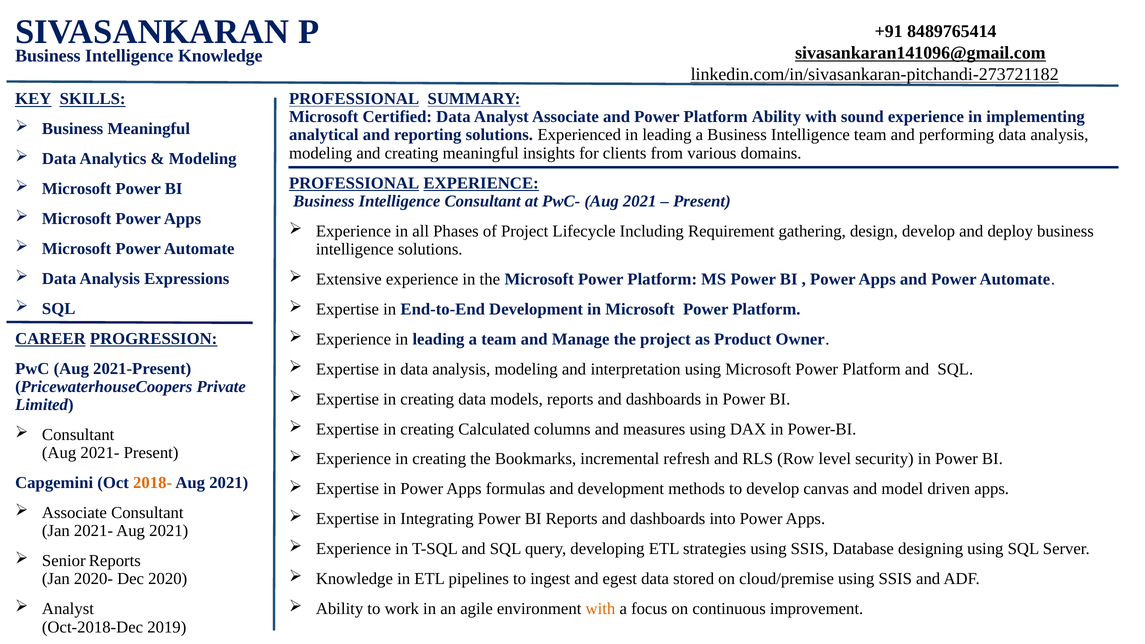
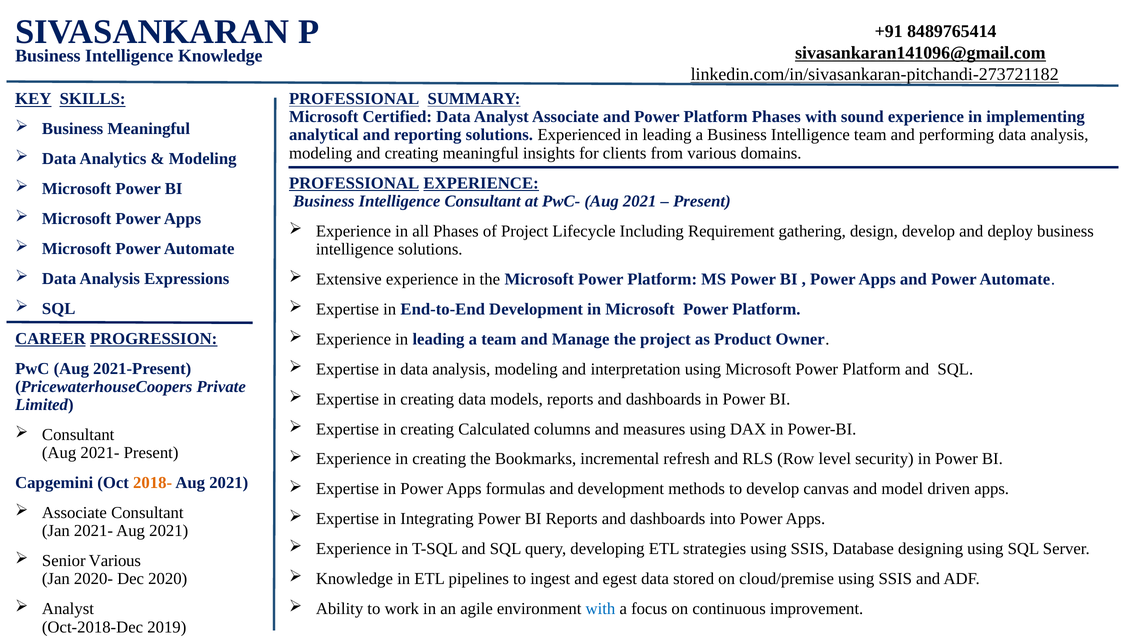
Platform Ability: Ability -> Phases (776, 117)
Senior Reports: Reports -> Various (115, 561)
with colour: orange -> blue (600, 609)
